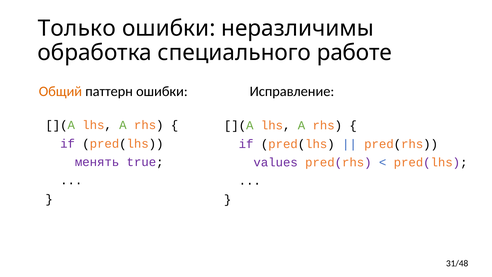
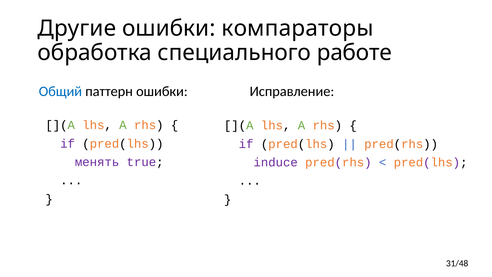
Только: Только -> Другие (77, 28)
неразличимы: неразличимы -> компараторы (298, 28)
Общий colour: orange -> blue (60, 91)
values: values -> induce (276, 162)
